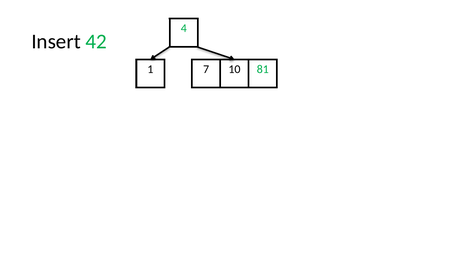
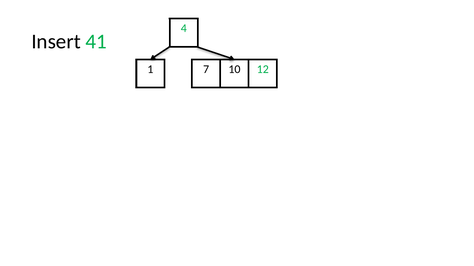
42: 42 -> 41 (96, 42)
81: 81 -> 12 (263, 69)
